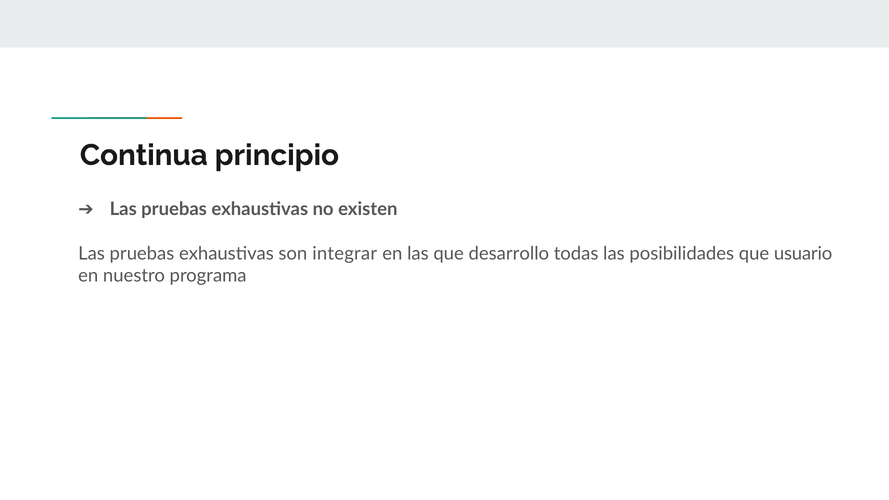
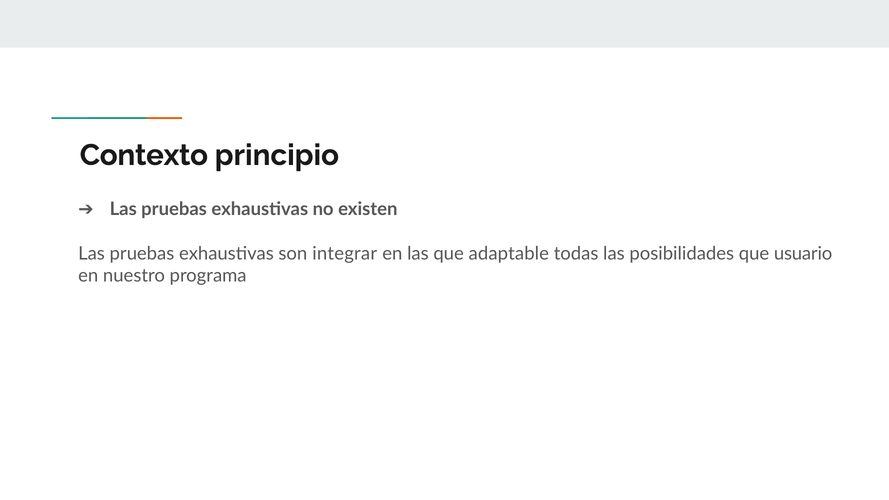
Continua: Continua -> Contexto (144, 155)
desarrollo: desarrollo -> adaptable (509, 254)
